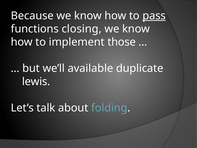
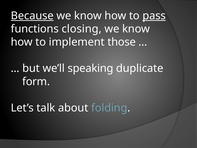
Because underline: none -> present (32, 16)
available: available -> speaking (90, 68)
lewis: lewis -> form (36, 81)
